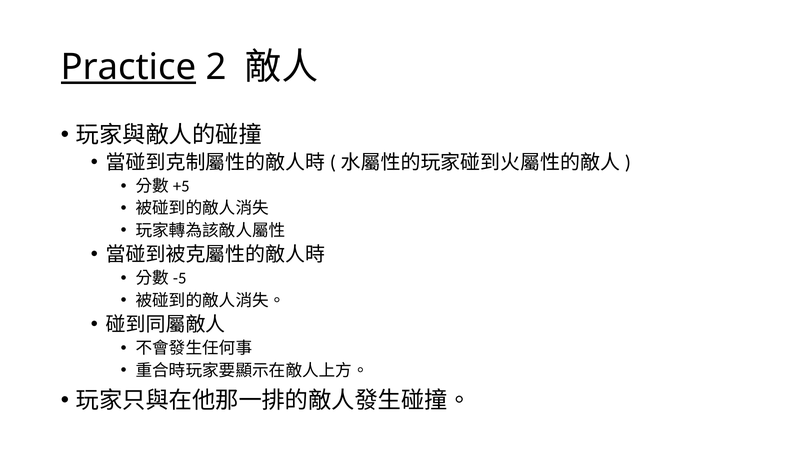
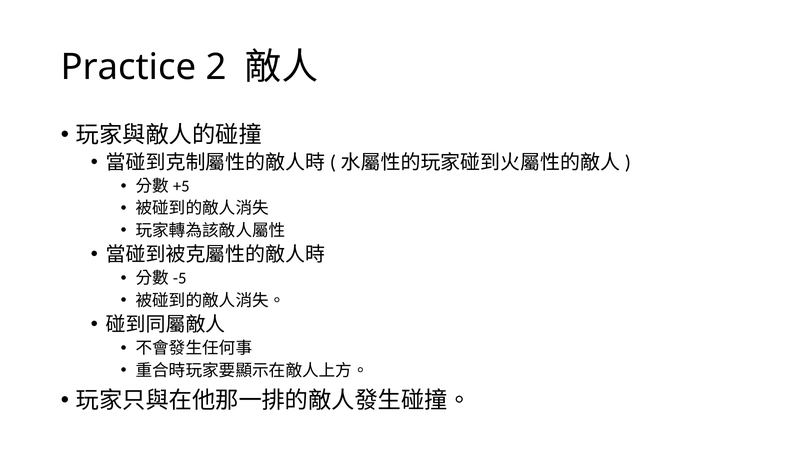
Practice underline: present -> none (129, 67)
